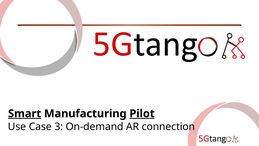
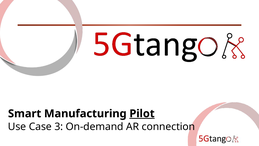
Smart underline: present -> none (25, 113)
